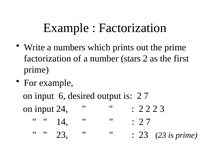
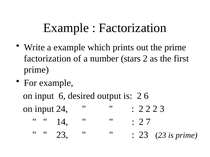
a numbers: numbers -> example (69, 48)
is 2 7: 7 -> 6 (146, 96)
